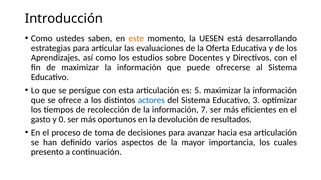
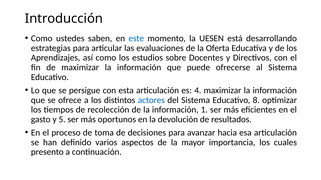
este colour: orange -> blue (136, 38)
5: 5 -> 4 (198, 91)
3: 3 -> 8 (256, 100)
7: 7 -> 1 (204, 110)
0: 0 -> 5 (62, 120)
